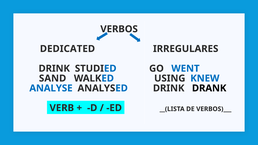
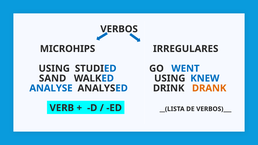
DEDICATED: DEDICATED -> MICROHIPS (68, 49)
DRINK: DRINK -> USING (54, 69)
DRANK colour: black -> orange (209, 88)
